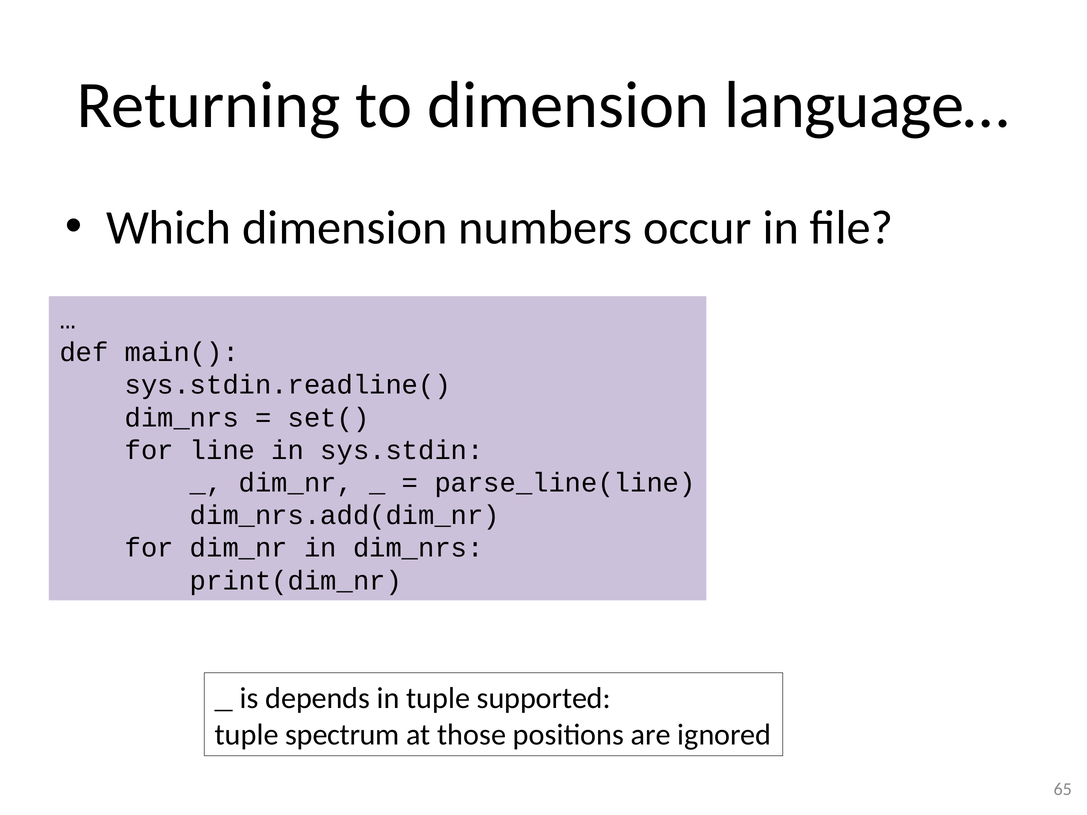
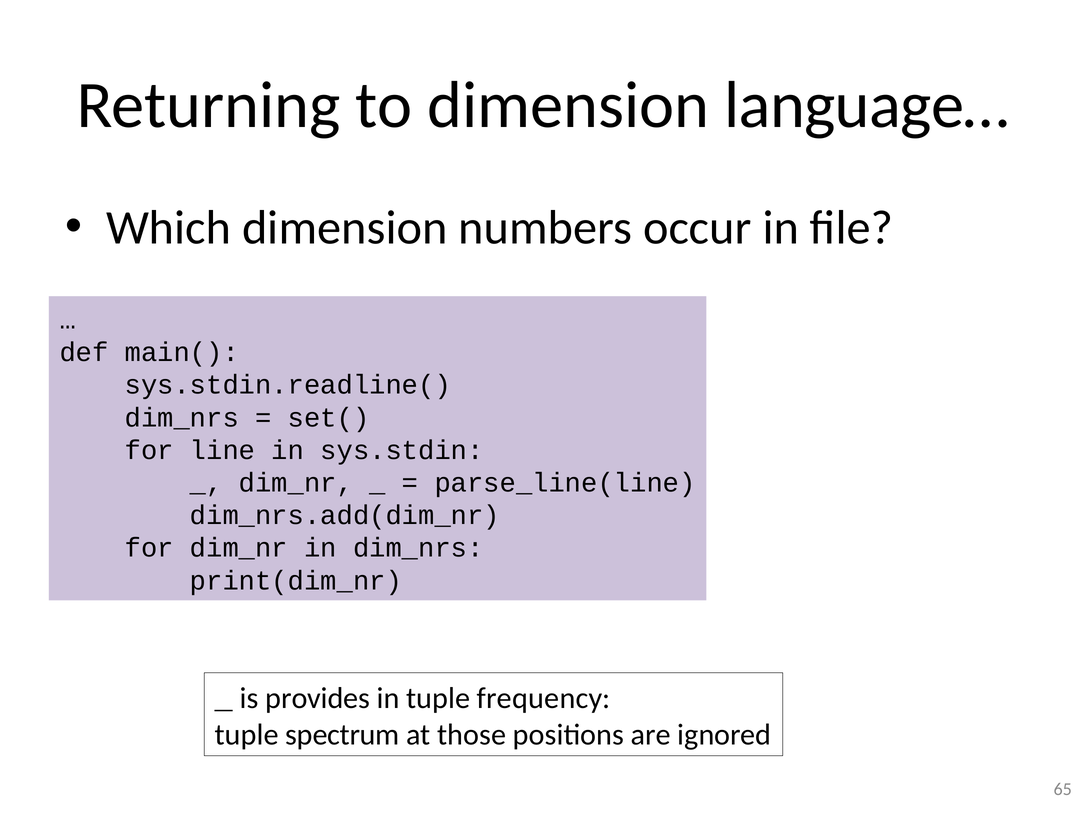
depends: depends -> provides (318, 699)
supported: supported -> frequency (544, 699)
